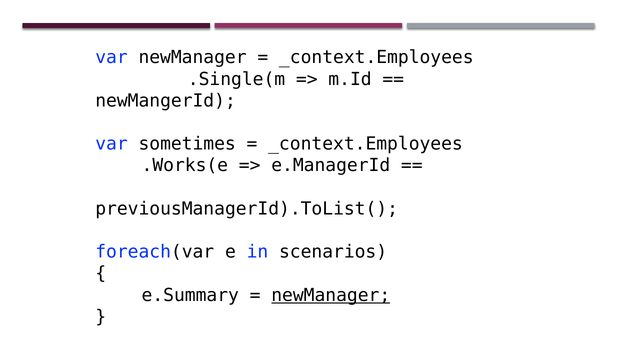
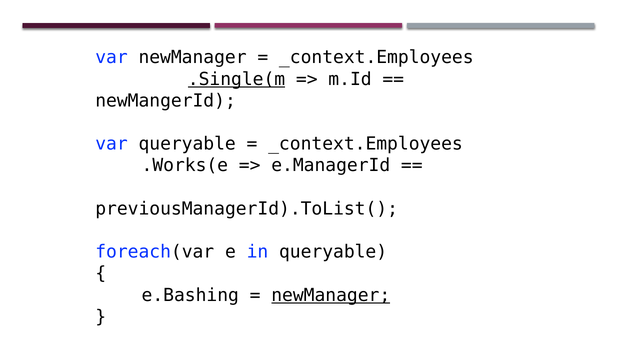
.Single(m underline: none -> present (237, 79)
var sometimes: sometimes -> queryable (187, 144)
in scenarios: scenarios -> queryable (333, 252)
e.Summary: e.Summary -> e.Bashing (190, 295)
